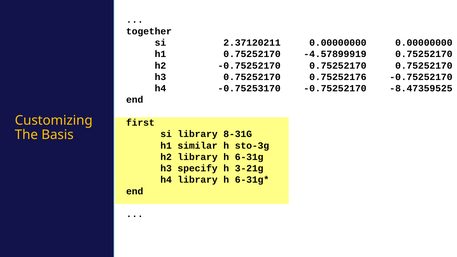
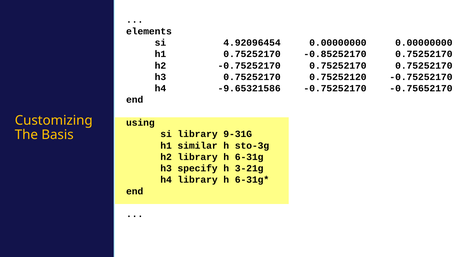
together: together -> elements (149, 31)
2.37120211: 2.37120211 -> 4.92096454 (252, 43)
-4.57899919: -4.57899919 -> -0.85252170 (335, 54)
0.75252176: 0.75252176 -> 0.75252120 (338, 77)
-0.75253170: -0.75253170 -> -9.65321586 (249, 88)
-8.47359525: -8.47359525 -> -0.75652170 (421, 88)
first: first -> using (140, 123)
8-31G: 8-31G -> 9-31G (238, 134)
